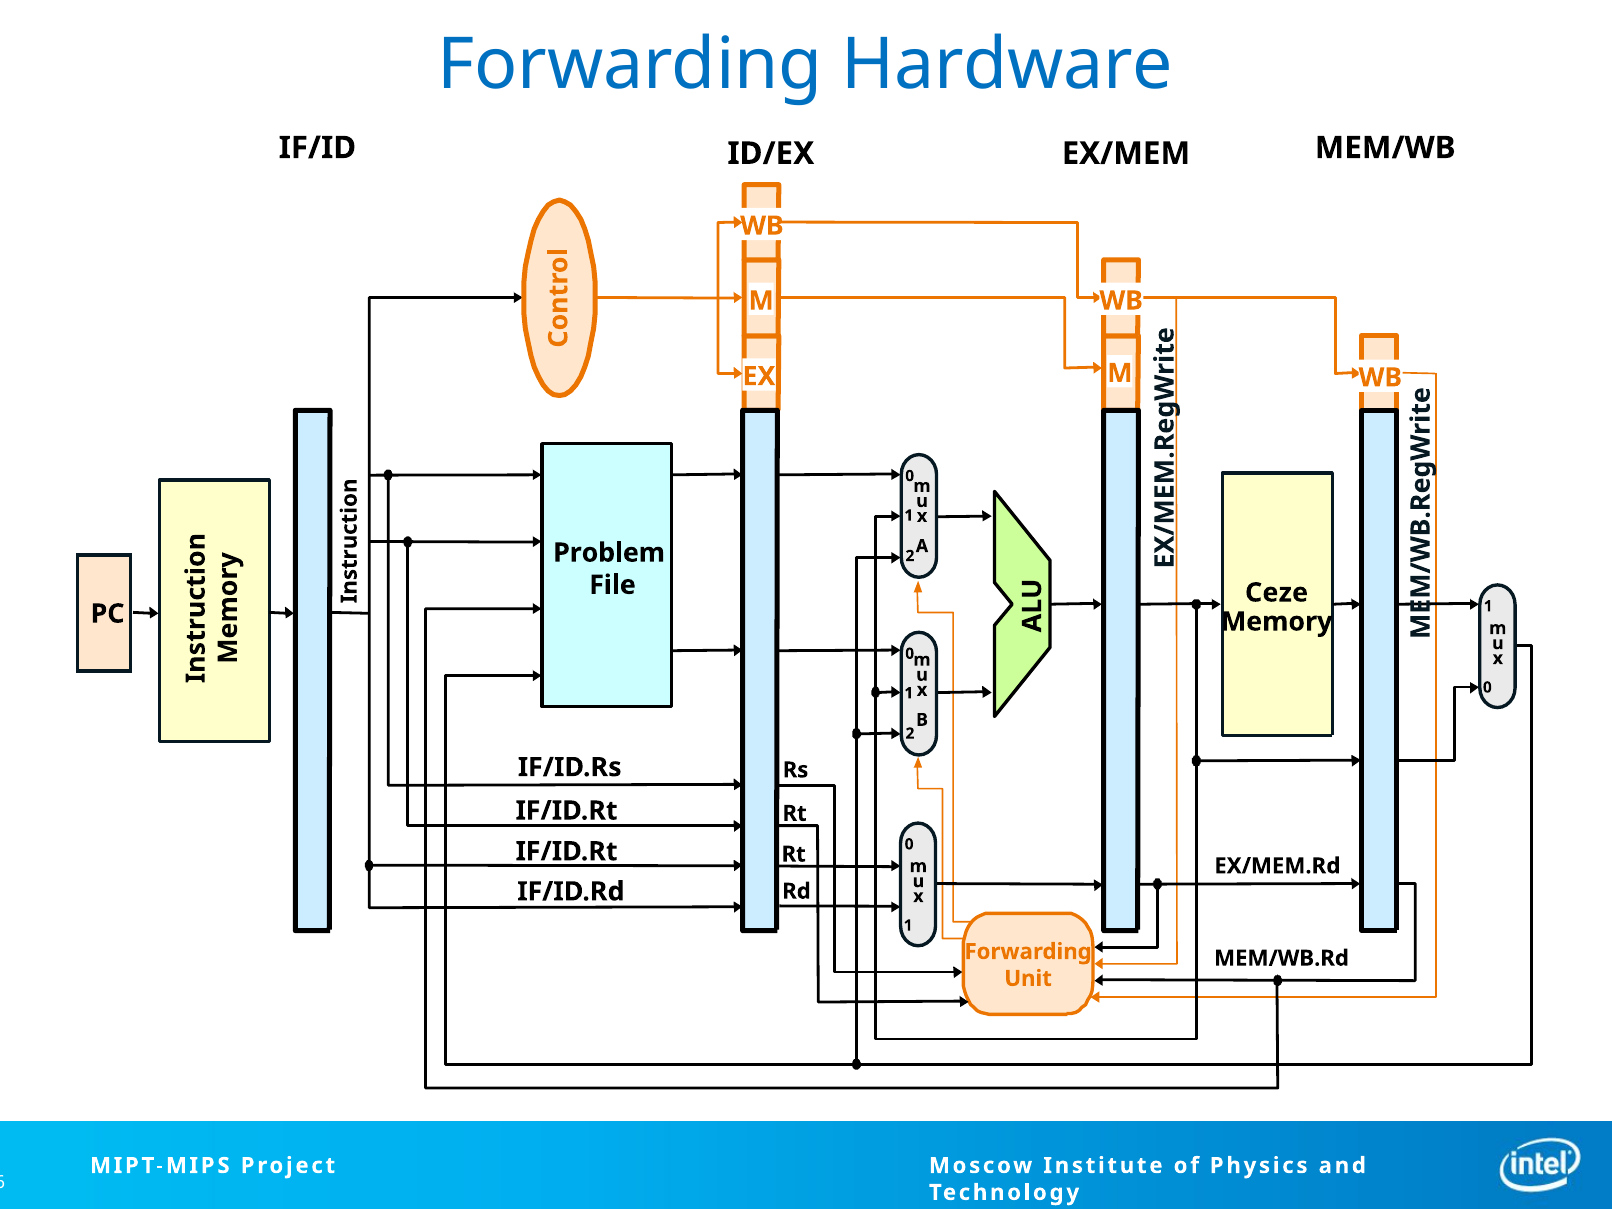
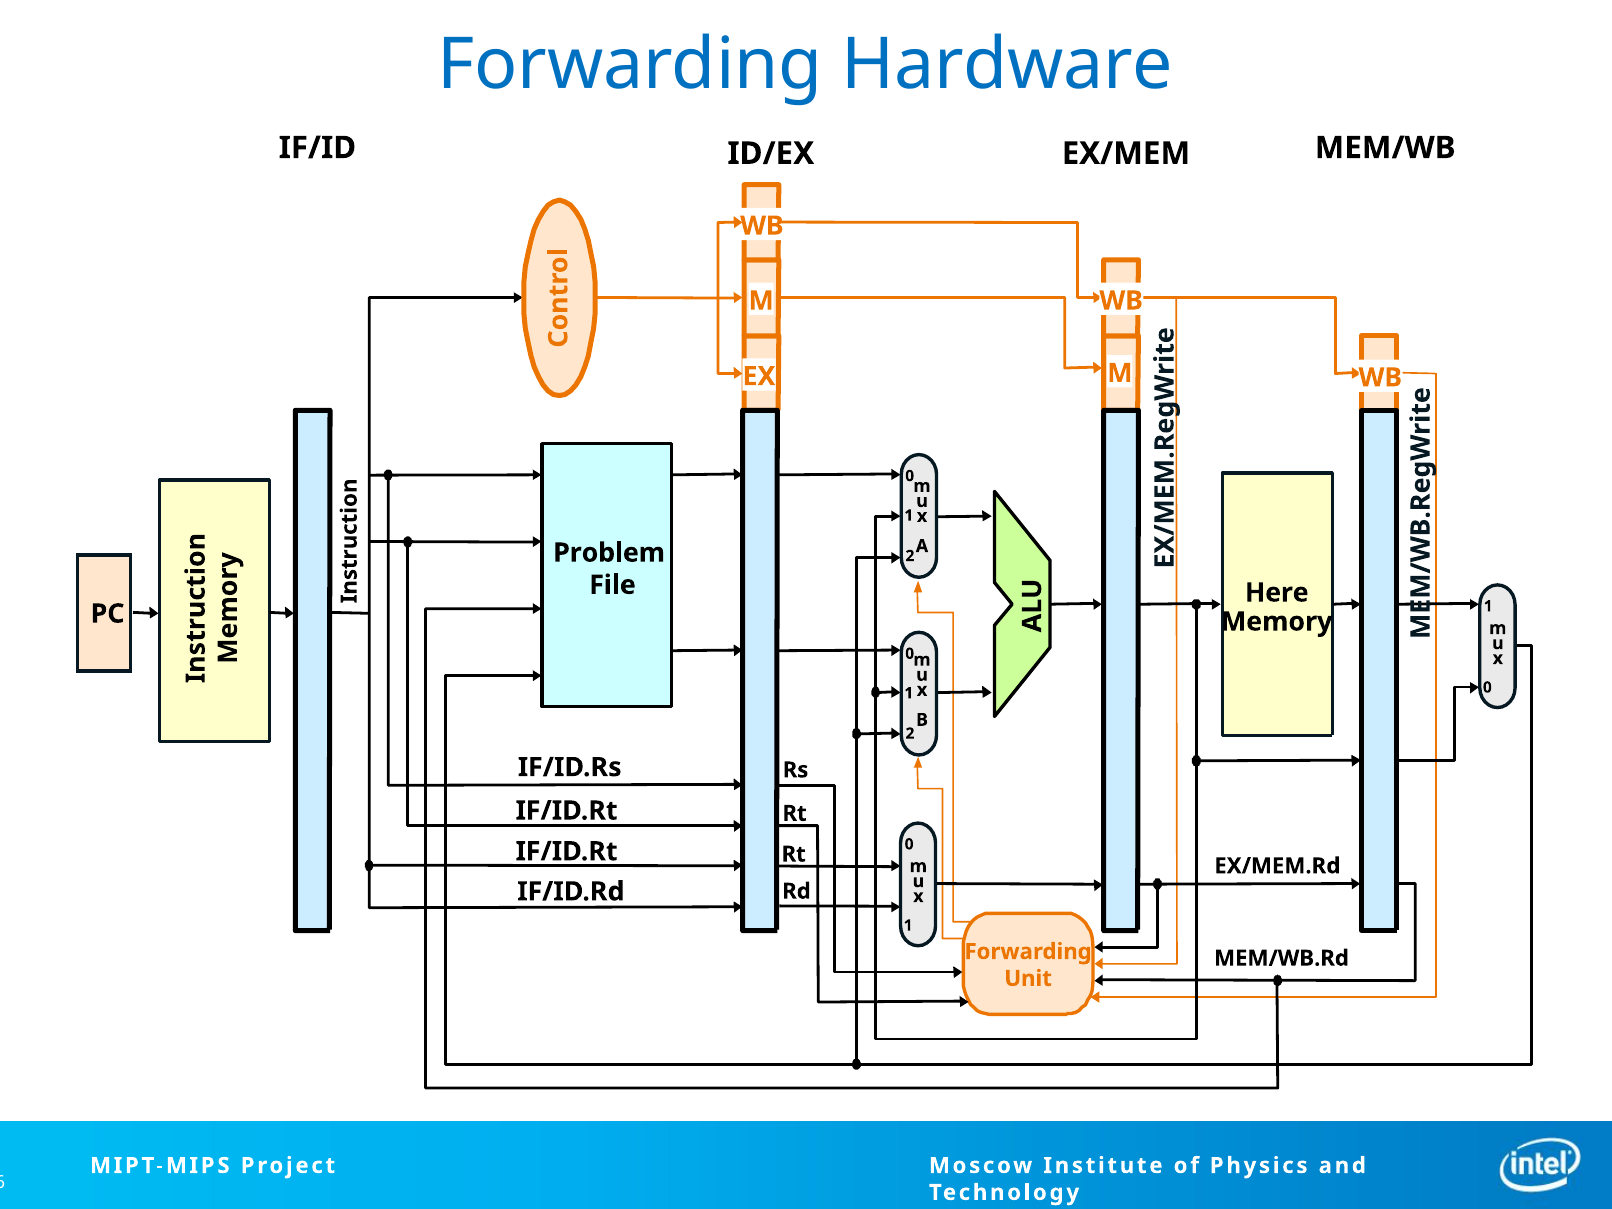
Ceze: Ceze -> Here (1277, 593)
